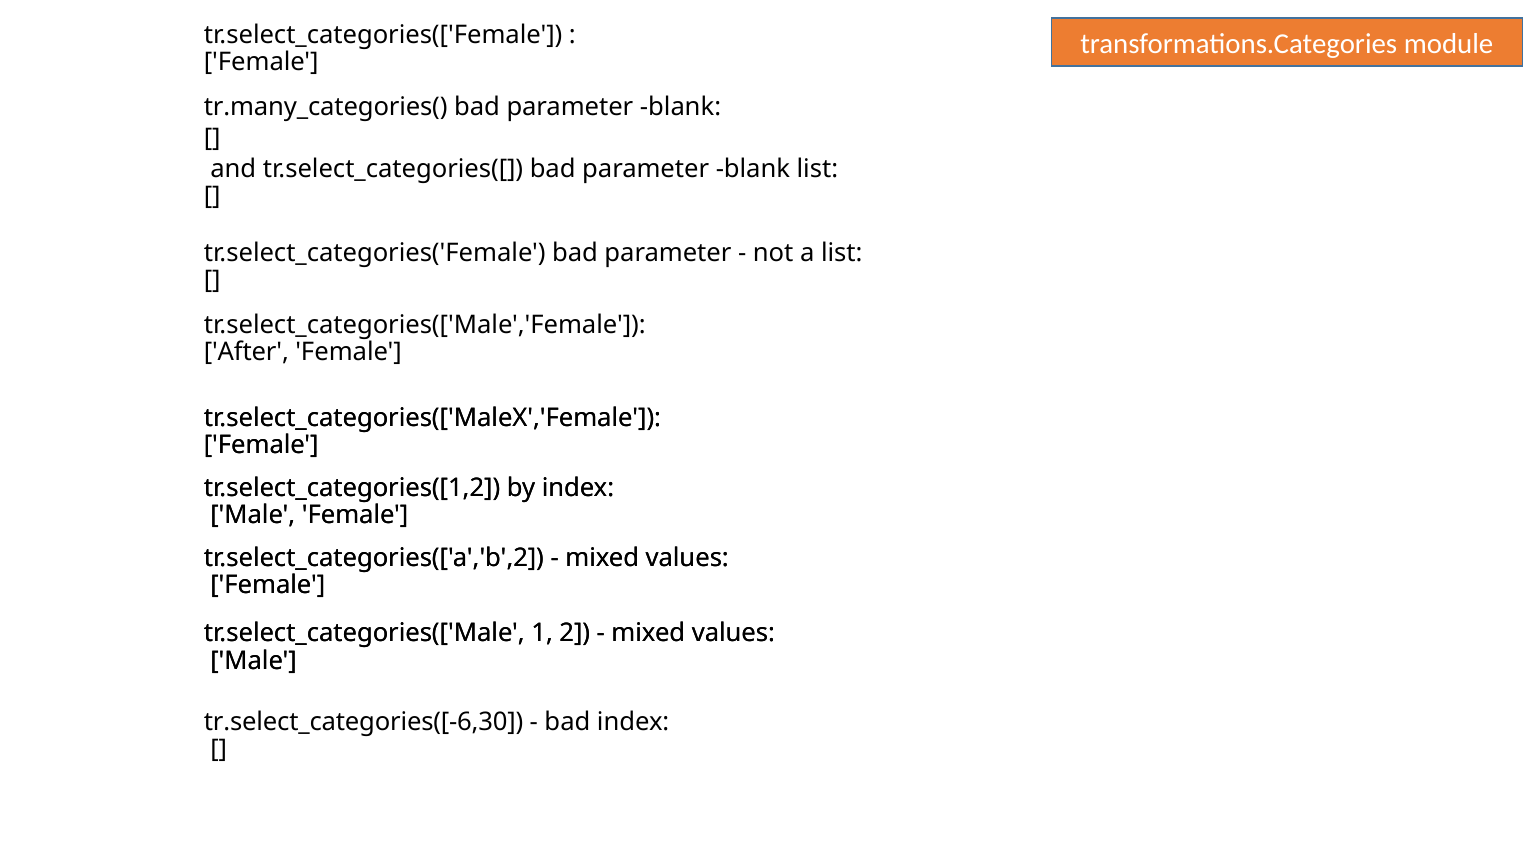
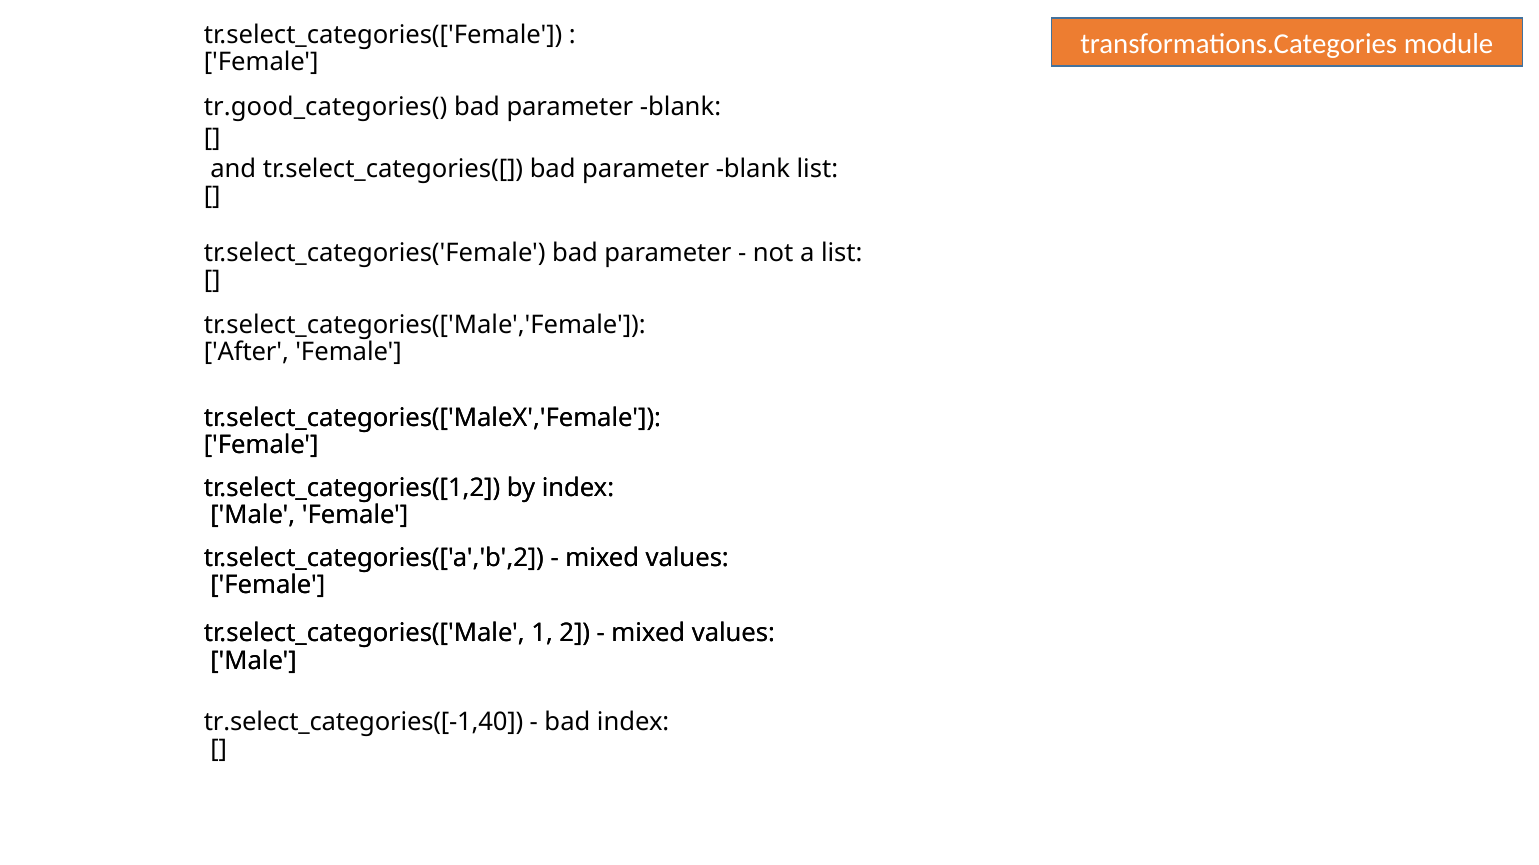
tr.many_categories(: tr.many_categories( -> tr.good_categories( (326, 107)
tr.select_categories([-6,30: tr.select_categories([-6,30 -> tr.select_categories([-1,40 (364, 722)
